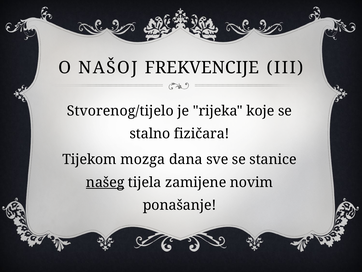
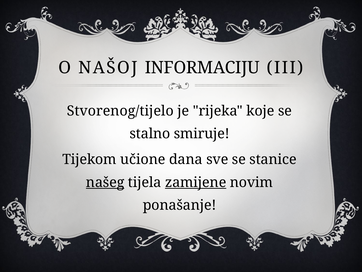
FREKVENCIJE: FREKVENCIJE -> INFORMACIJU (202, 68)
fizičara: fizičara -> smiruje (202, 133)
mozga: mozga -> učione (143, 159)
zamijene underline: none -> present (196, 182)
